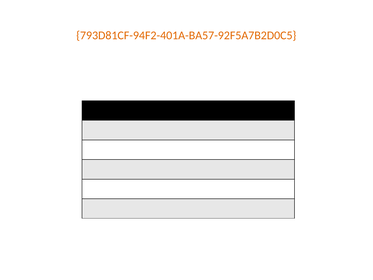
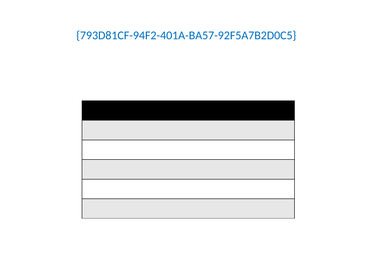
793D81CF-94F2-401A-BA57-92F5A7B2D0C5 colour: orange -> blue (186, 35)
